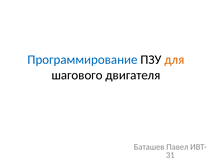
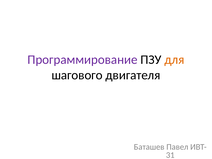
Программирование colour: blue -> purple (82, 60)
